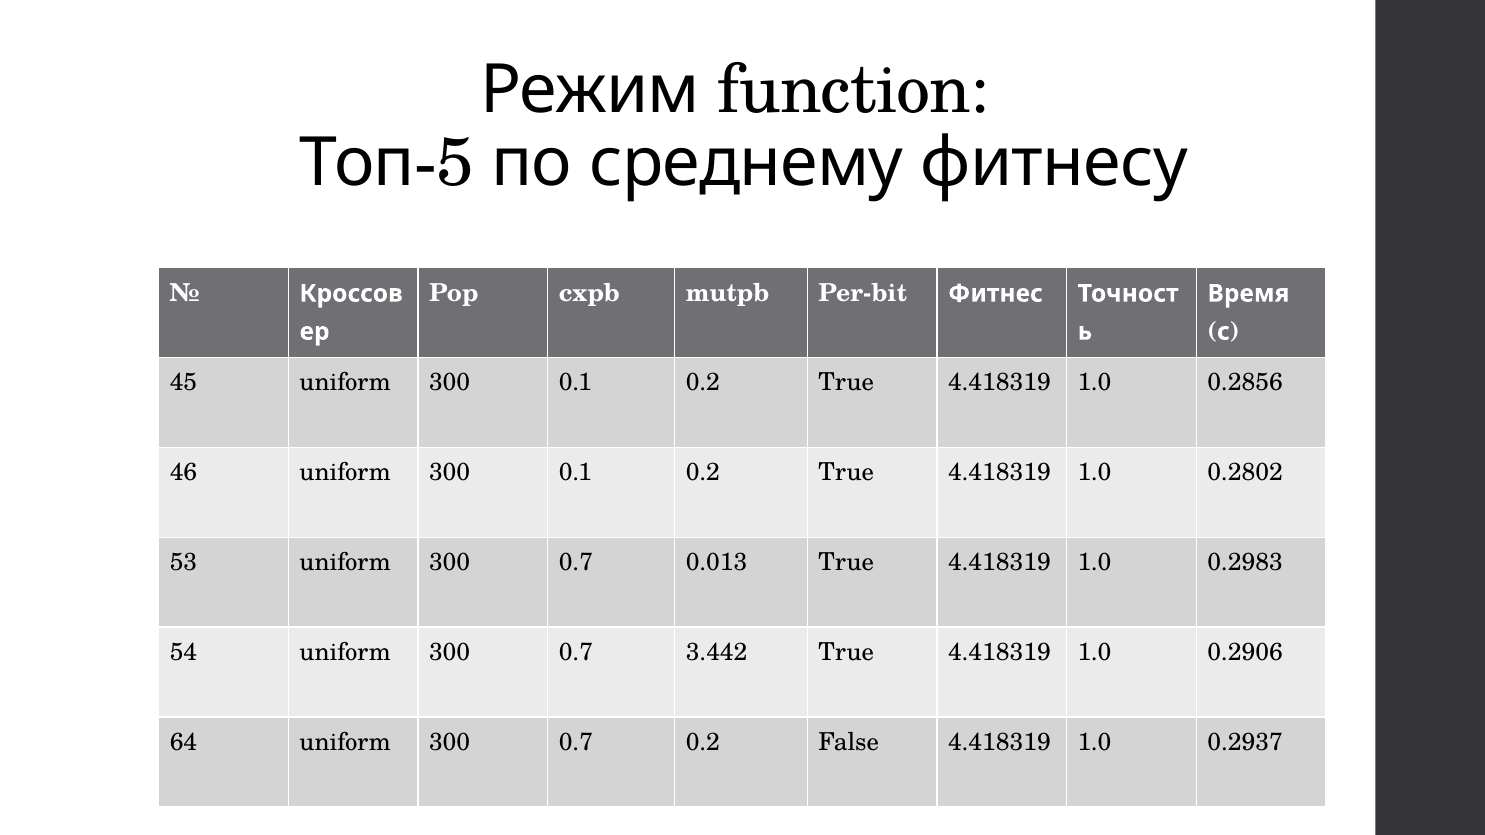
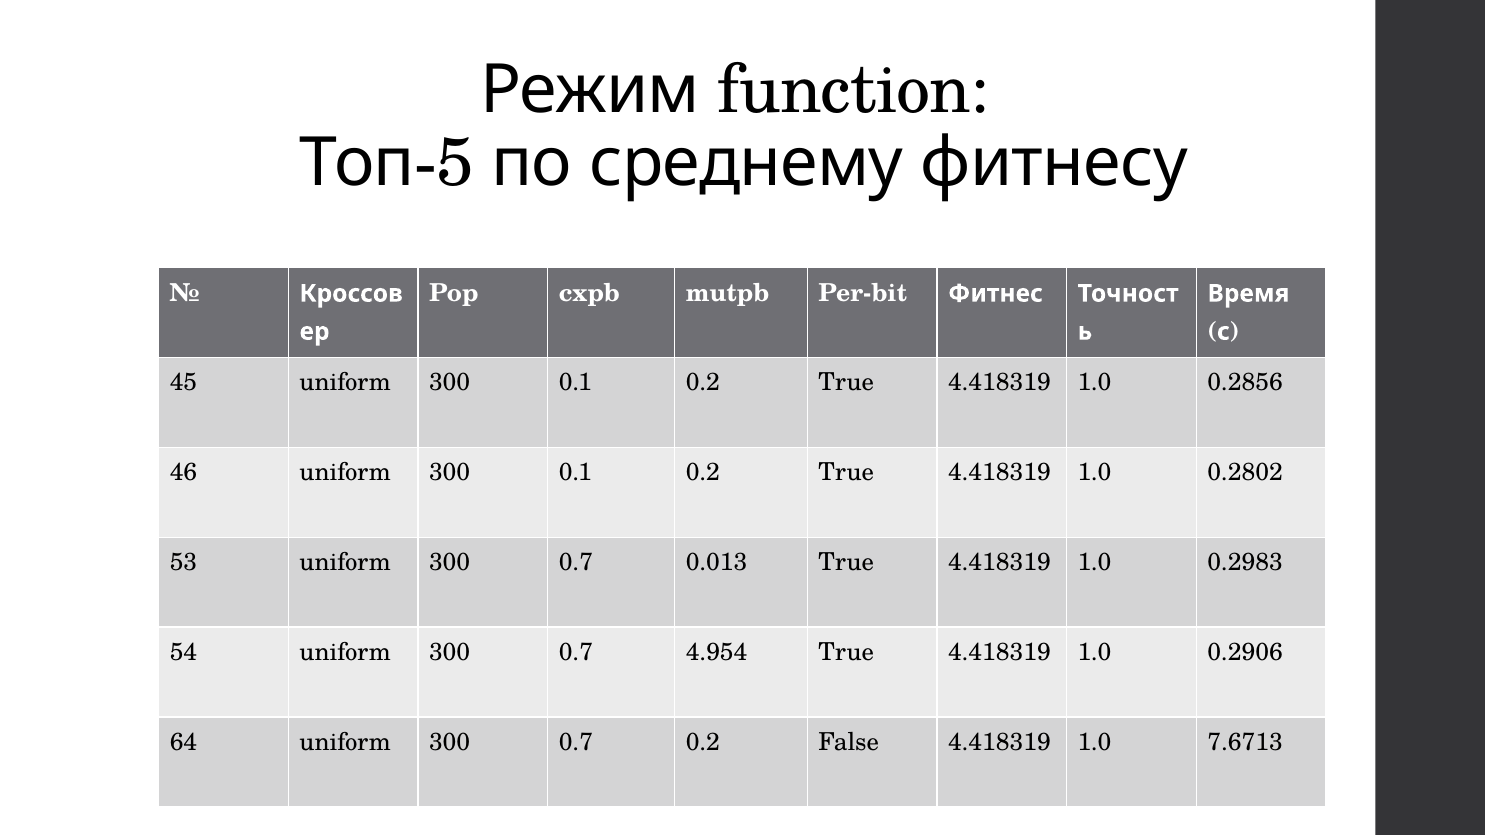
3.442: 3.442 -> 4.954 (717, 653)
0.2937: 0.2937 -> 7.6713 (1245, 743)
